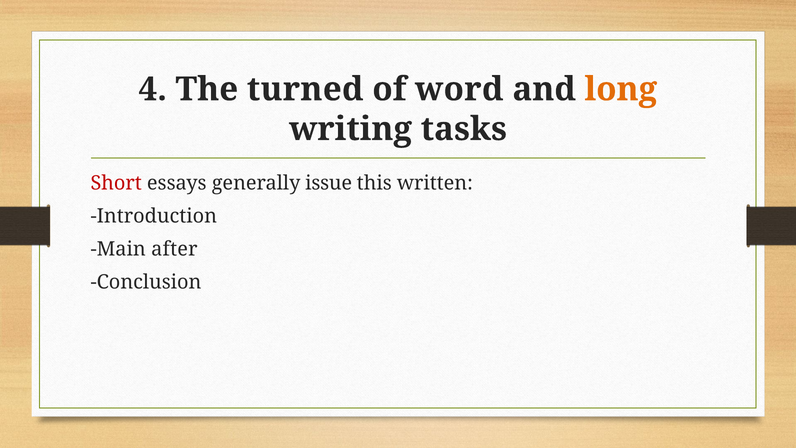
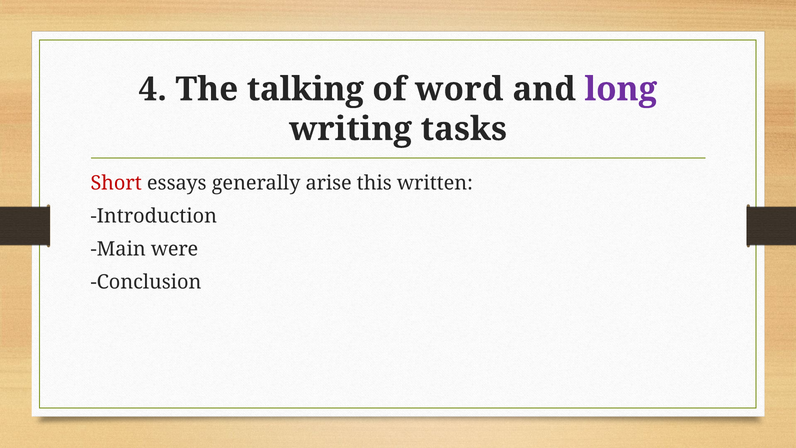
turned: turned -> talking (305, 89)
long colour: orange -> purple (621, 89)
issue: issue -> arise (329, 183)
after: after -> were (175, 249)
